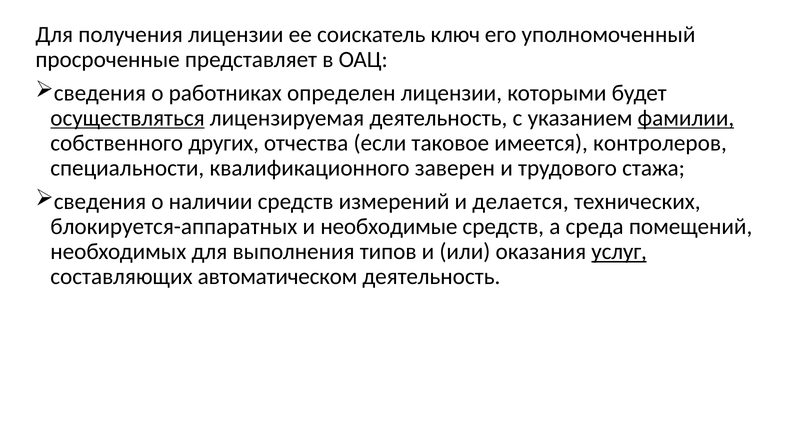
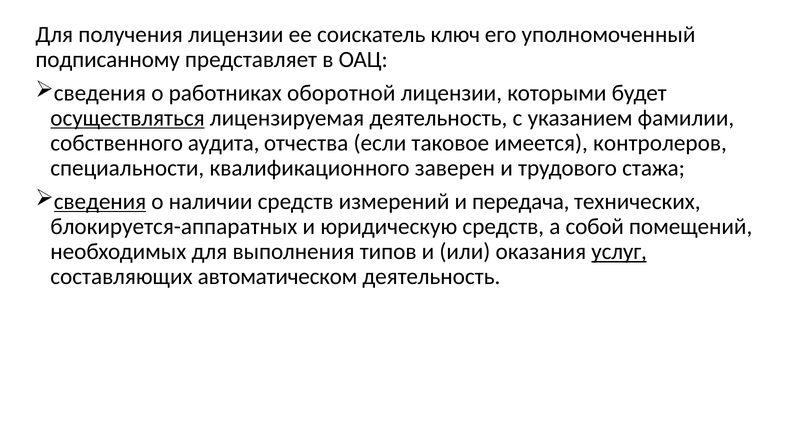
просроченные: просроченные -> подписанному (108, 59)
определен: определен -> оборотной (341, 93)
фамилии underline: present -> none (686, 118)
других: других -> аудита (224, 143)
сведения underline: none -> present (100, 201)
делается: делается -> передача (521, 201)
необходимые: необходимые -> юридическую (389, 227)
среда: среда -> собой (595, 227)
